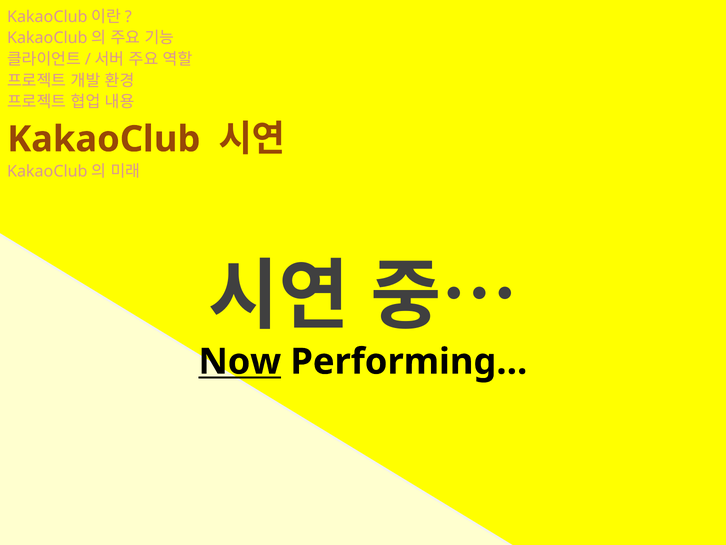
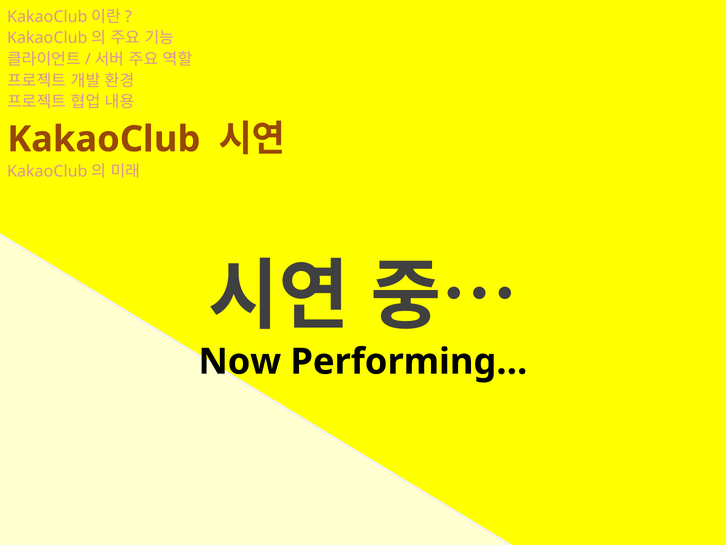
Now underline: present -> none (240, 361)
